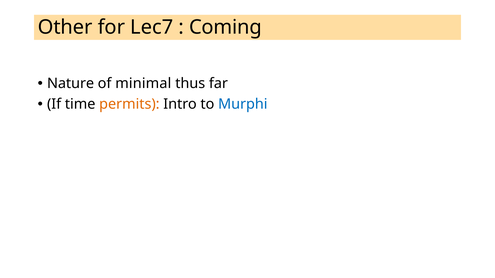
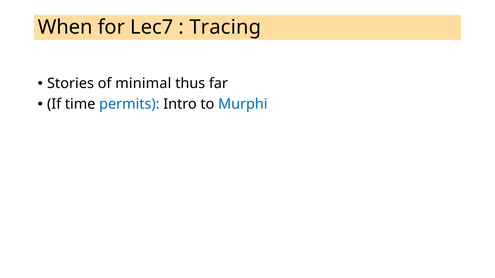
Other: Other -> When (65, 27)
Coming: Coming -> Tracing (225, 27)
Nature: Nature -> Stories (70, 84)
permits colour: orange -> blue (129, 104)
